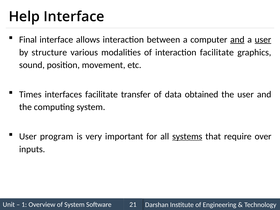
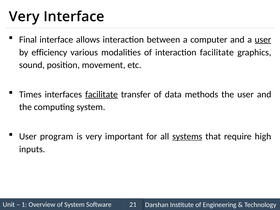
Help: Help -> Very (24, 17)
and underline: present -> none (237, 40)
structure: structure -> efficiency (49, 52)
facilitate underline: none -> present (102, 94)
obtained: obtained -> methods (202, 94)
over: over -> high (263, 136)
